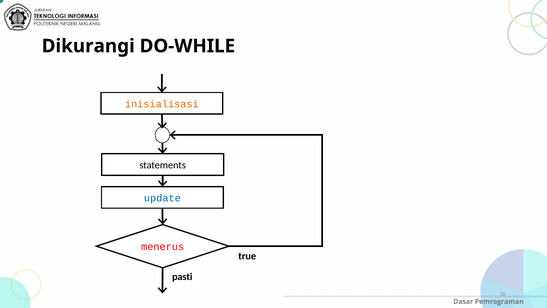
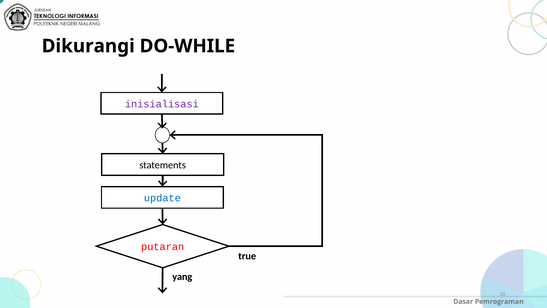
inisialisasi colour: orange -> purple (162, 104)
menerus: menerus -> putaran (163, 247)
pasti: pasti -> yang (182, 276)
